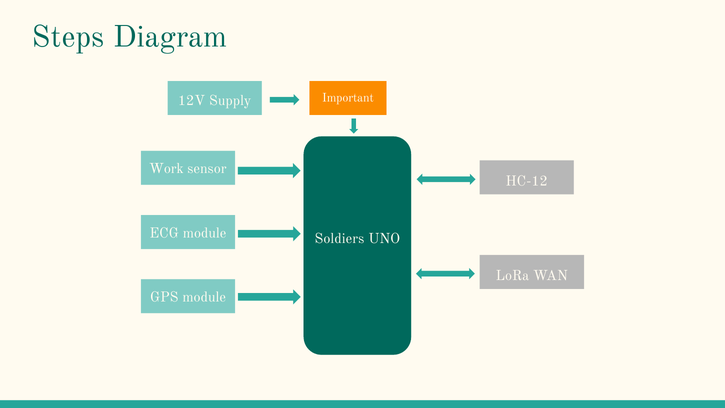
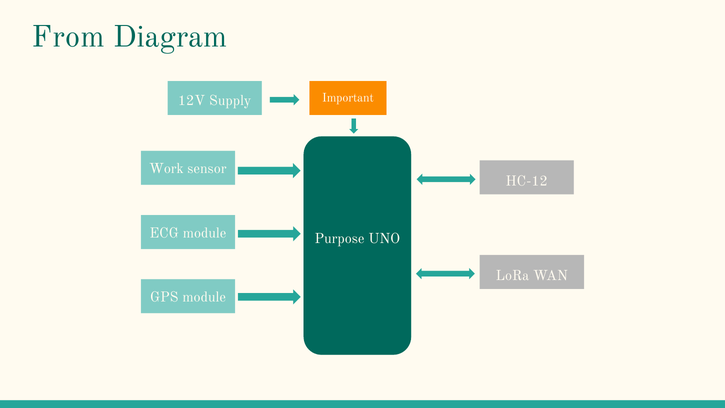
Steps: Steps -> From (68, 37)
Soldiers: Soldiers -> Purpose (339, 239)
